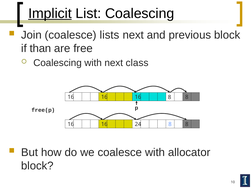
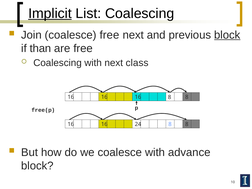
coalesce lists: lists -> free (110, 35)
block underline: none -> present (227, 35)
allocator: allocator -> advance (189, 152)
